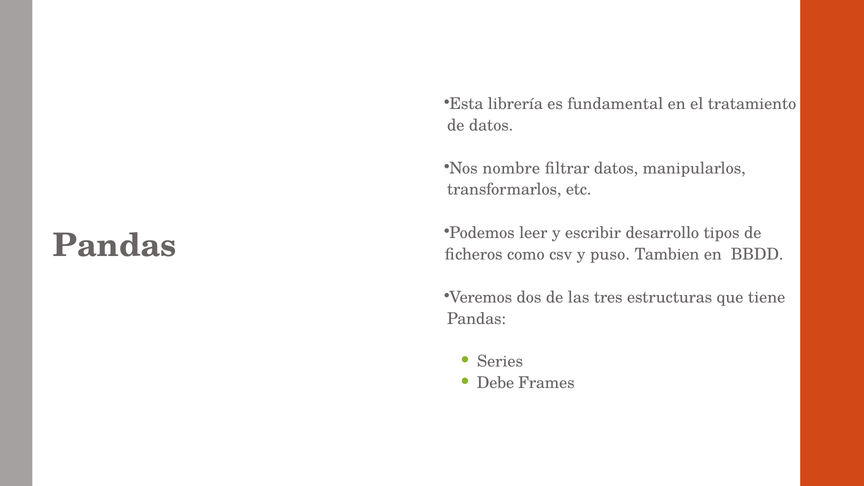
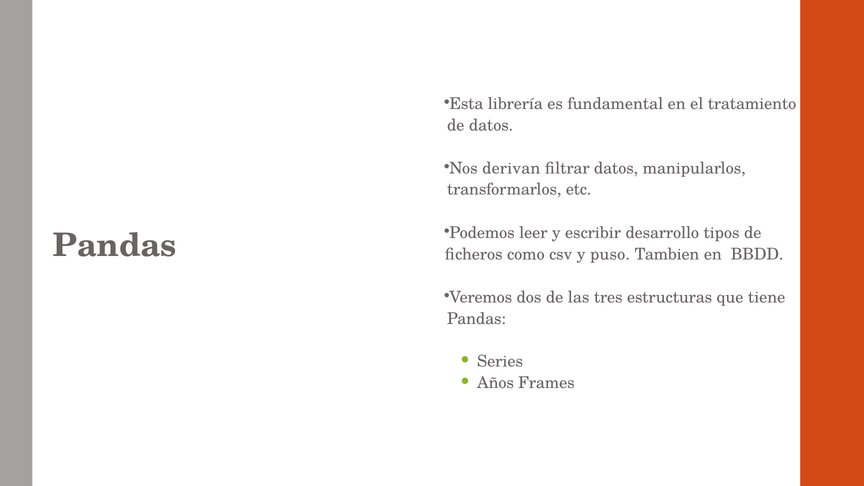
nombre: nombre -> derivan (511, 168)
Debe: Debe -> Años (495, 383)
